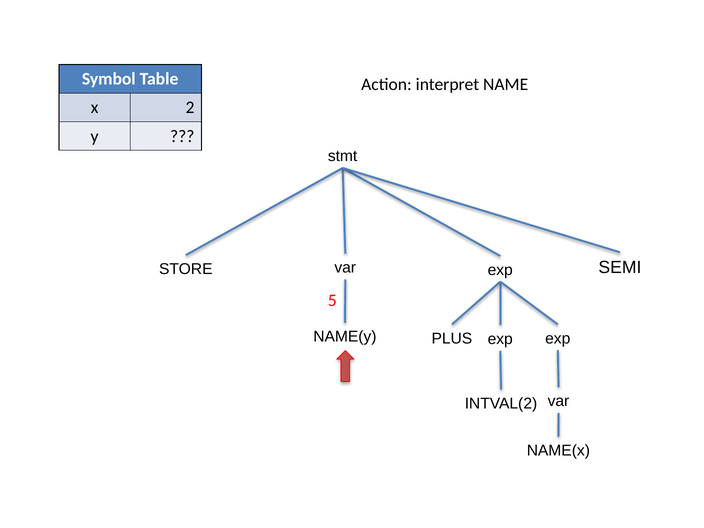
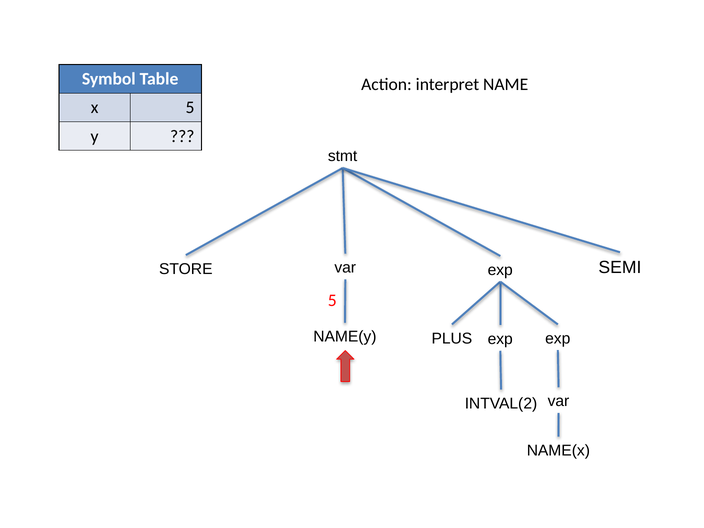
x 2: 2 -> 5 (190, 108)
